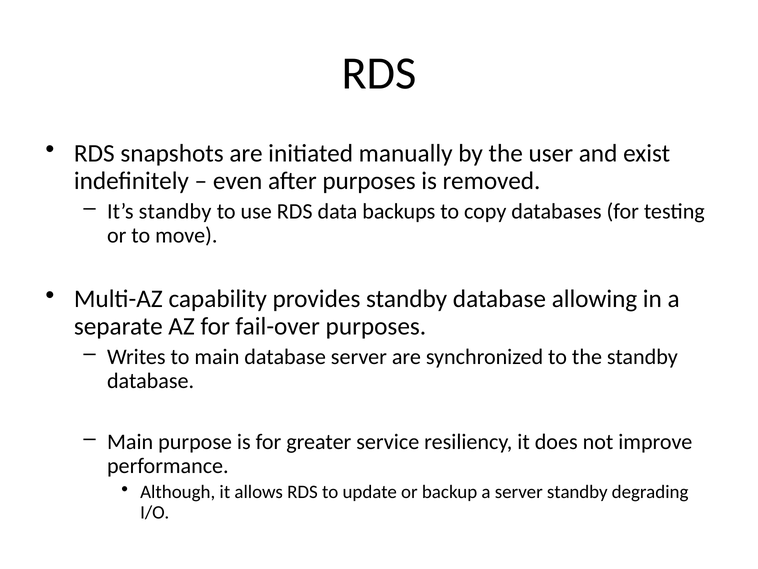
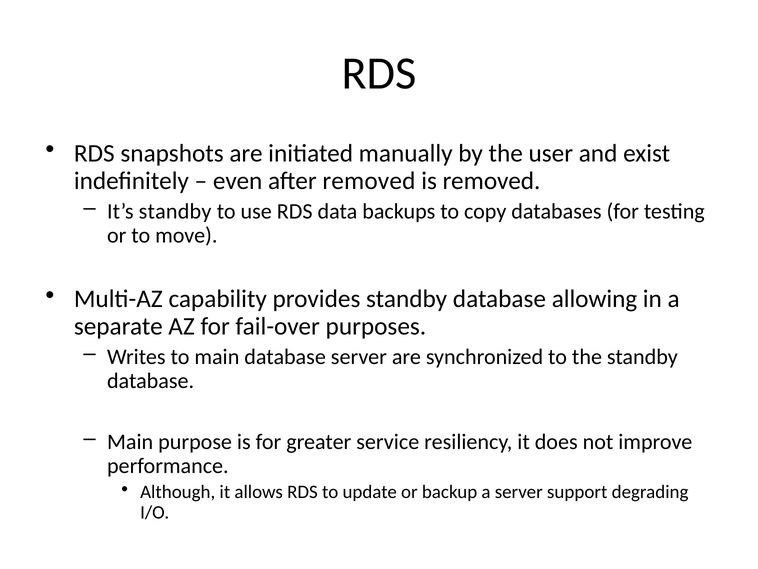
after purposes: purposes -> removed (369, 181)
server standby: standby -> support (577, 492)
